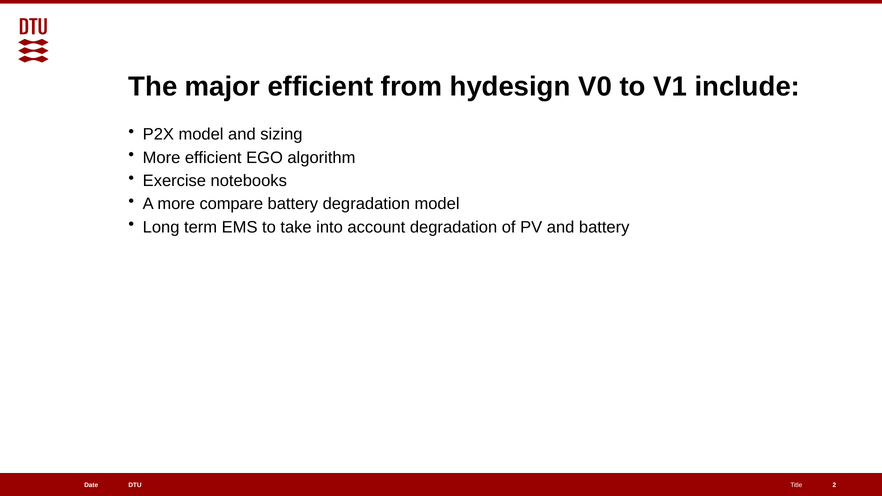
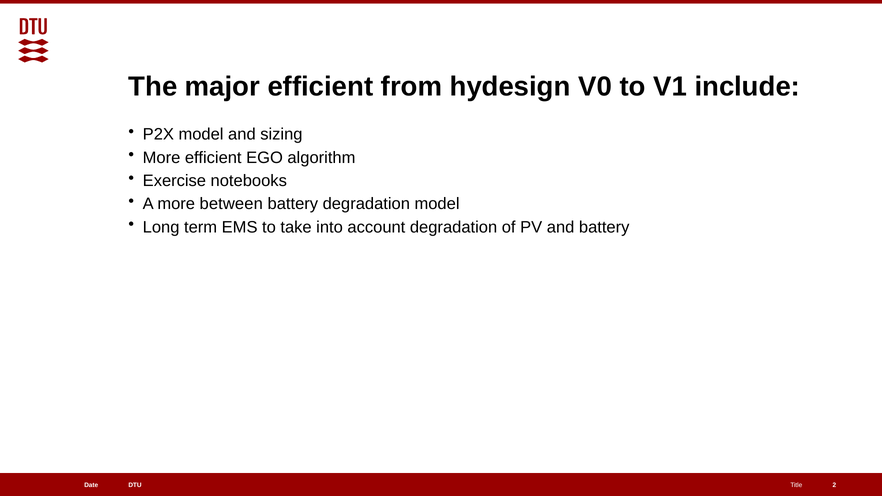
compare: compare -> between (231, 204)
